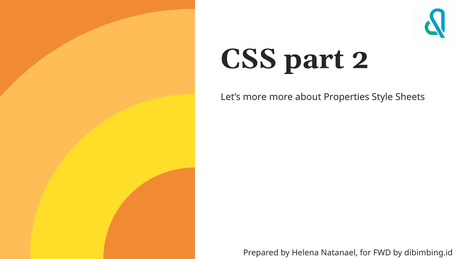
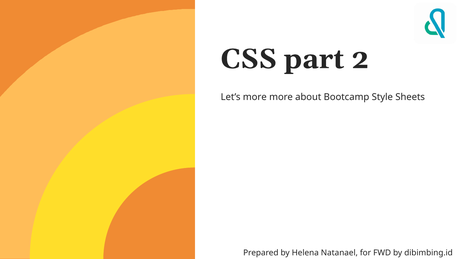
Properties: Properties -> Bootcamp (346, 97)
